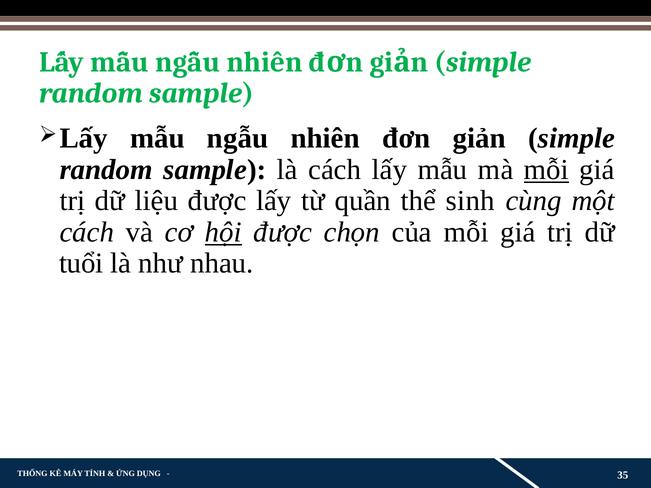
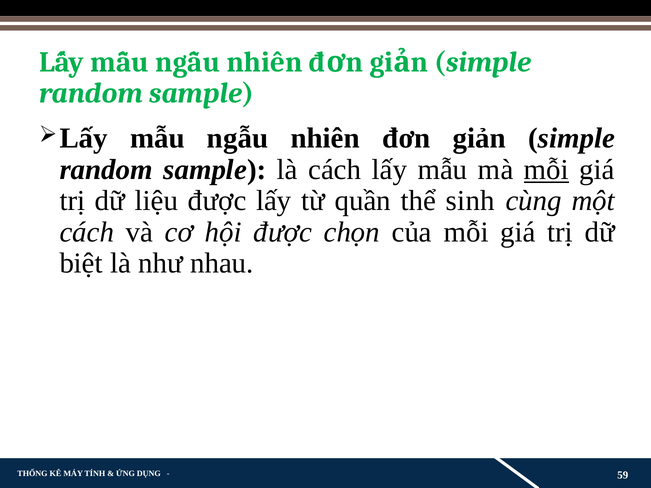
hội underline: present -> none (223, 232)
tuổi: tuổi -> biệt (81, 264)
35: 35 -> 59 (623, 475)
